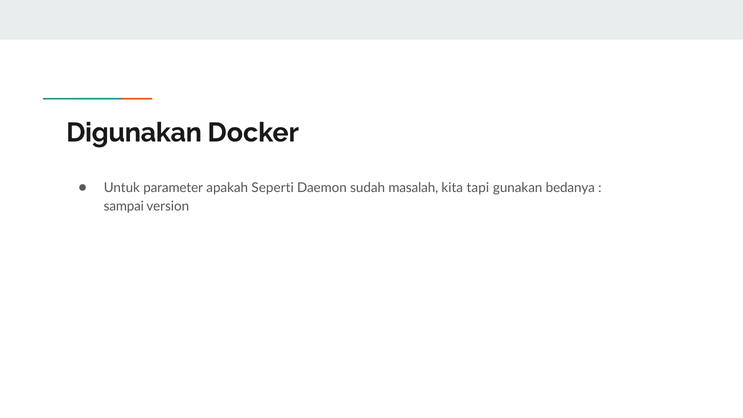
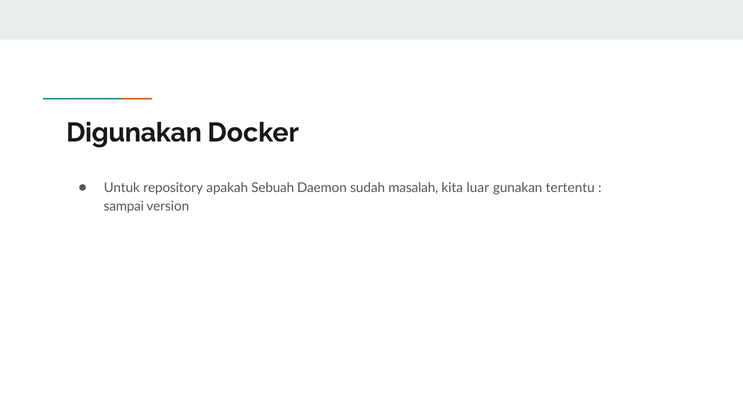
parameter: parameter -> repository (173, 188)
Seperti: Seperti -> Sebuah (273, 188)
tapi: tapi -> luar (478, 188)
bedanya: bedanya -> tertentu (570, 188)
